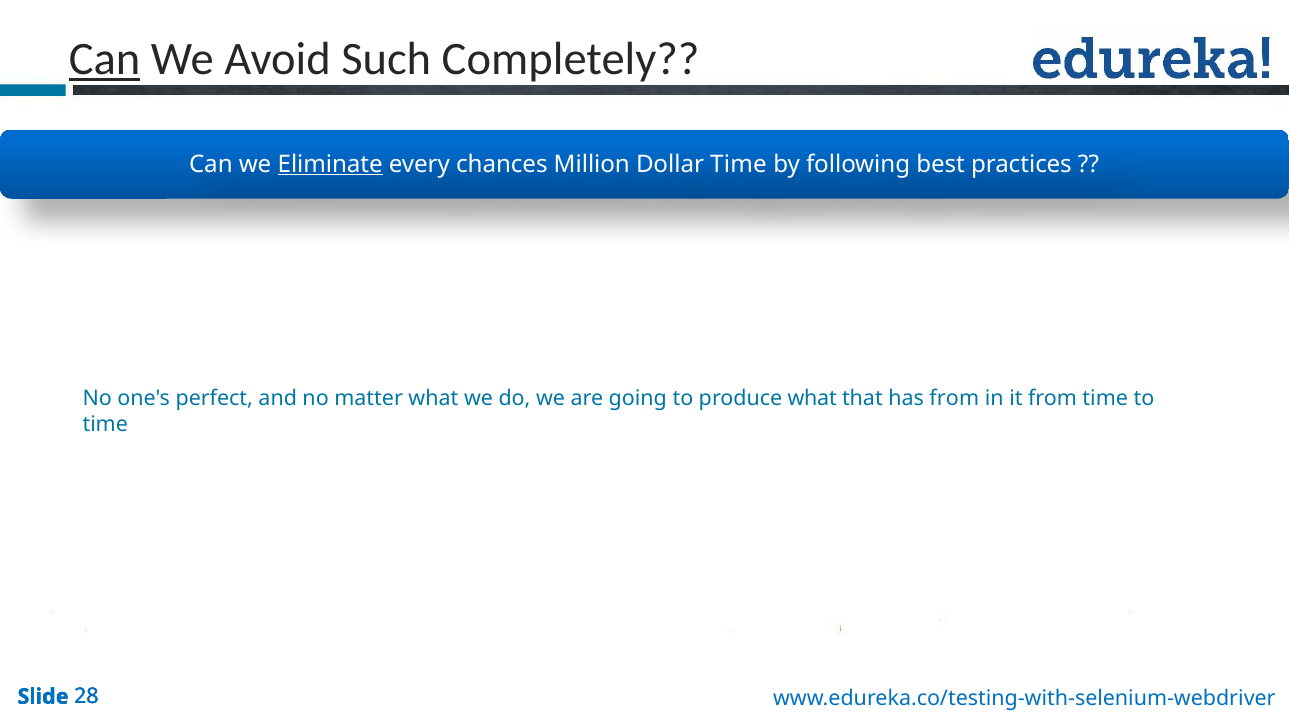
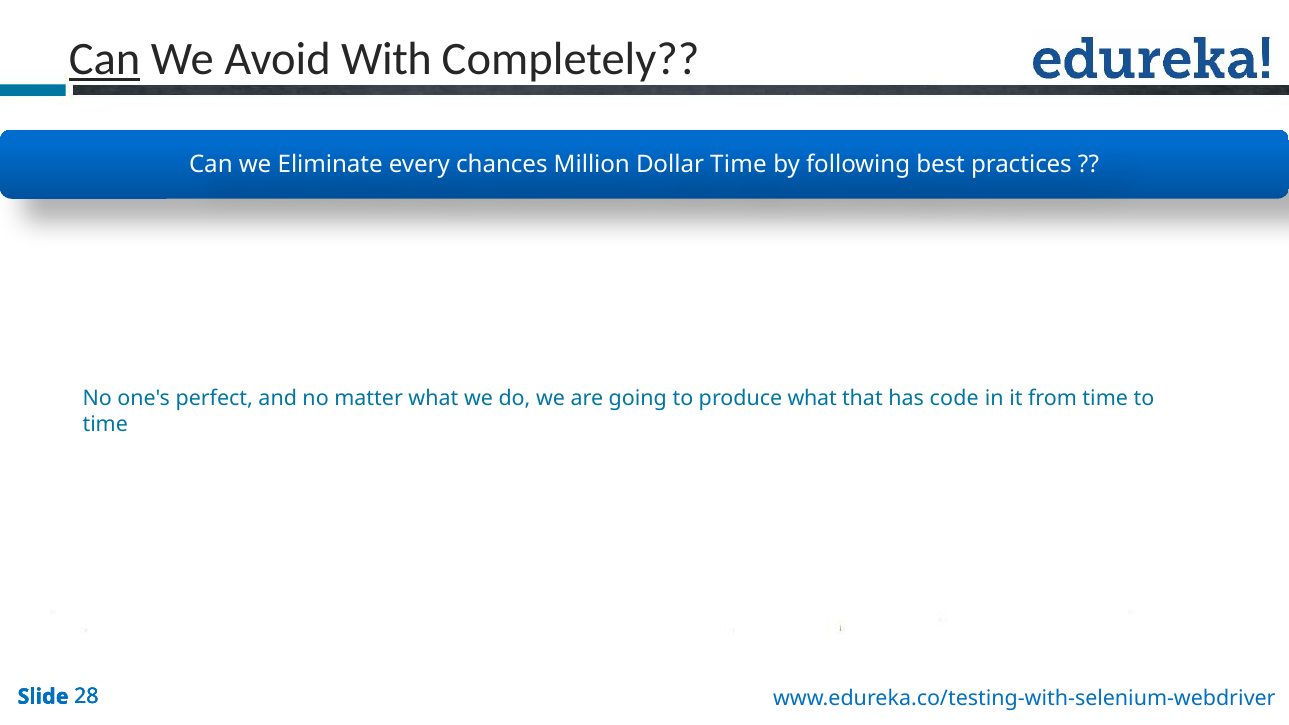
Such: Such -> With (386, 59)
Eliminate underline: present -> none (330, 164)
has from: from -> code (954, 398)
